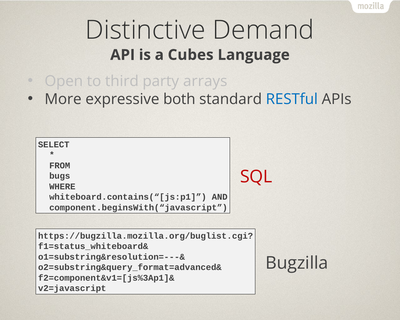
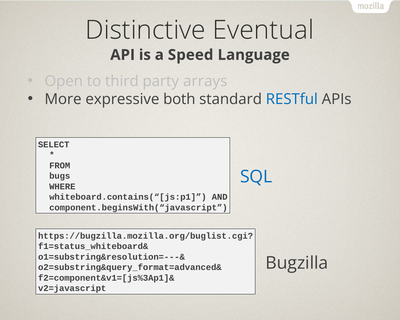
Demand: Demand -> Eventual (263, 30)
Cubes: Cubes -> Speed (191, 55)
SQL colour: red -> blue (256, 177)
